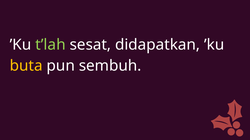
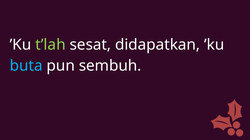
buta colour: yellow -> light blue (26, 66)
